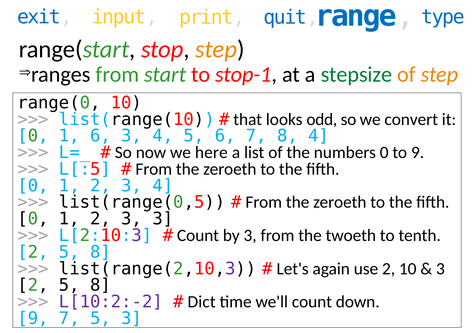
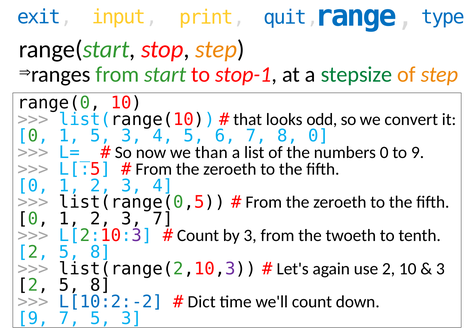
1 6: 6 -> 5 (100, 136)
8 4: 4 -> 0 (319, 136)
here: here -> than (211, 153)
3 3: 3 -> 7 (163, 219)
L[10:2:-2 colour: purple -> blue (111, 302)
